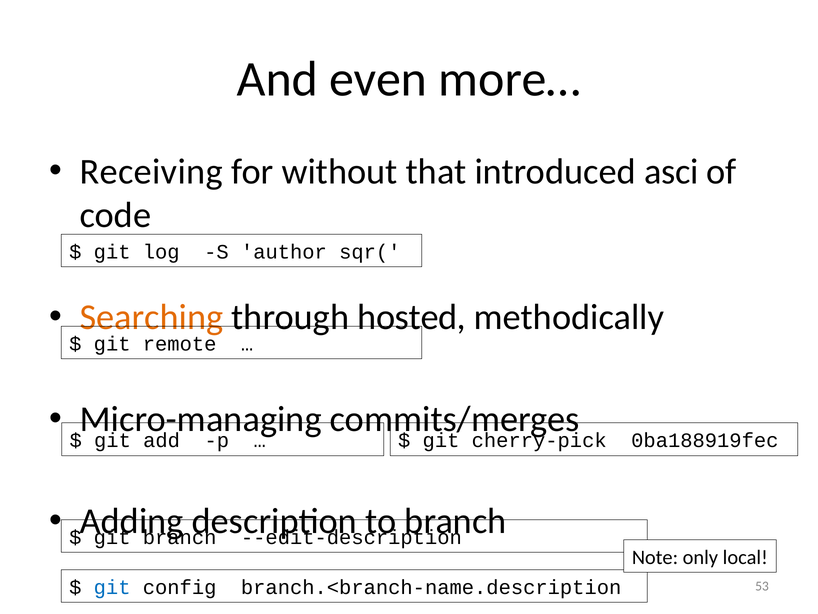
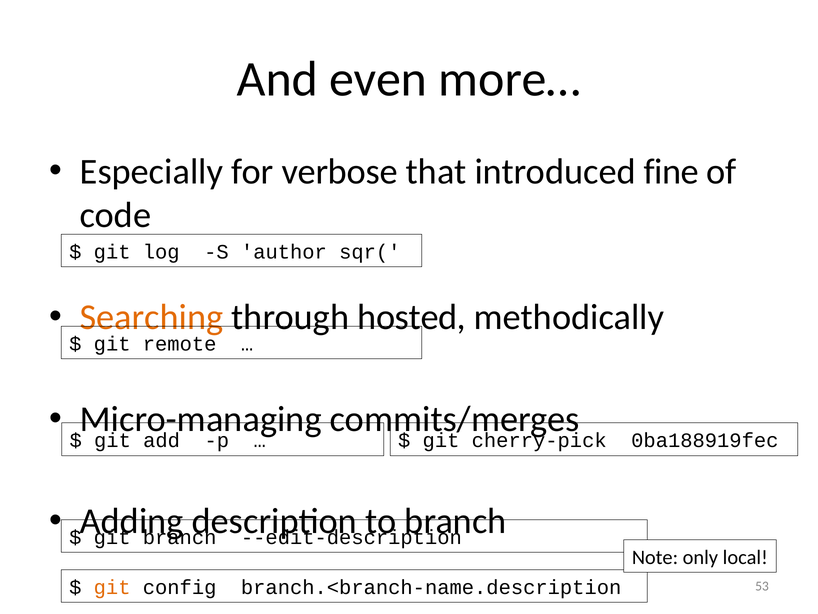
Receiving: Receiving -> Especially (151, 172)
without: without -> verbose (340, 172)
asci: asci -> fine (671, 172)
git colour: blue -> orange (112, 587)
